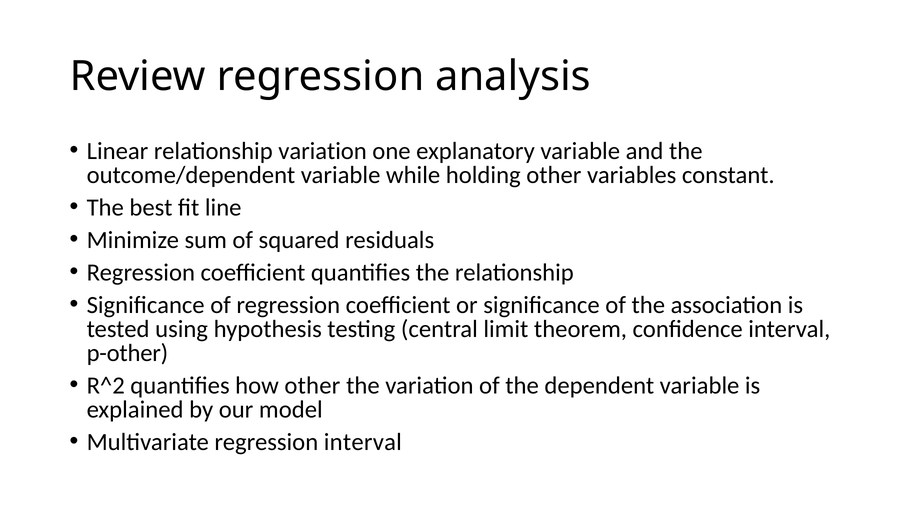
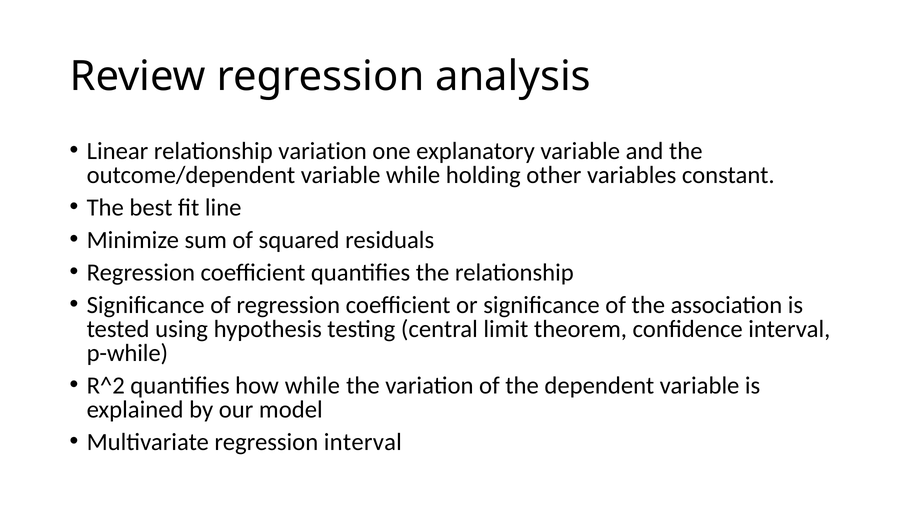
p-other: p-other -> p-while (127, 353)
how other: other -> while (312, 386)
